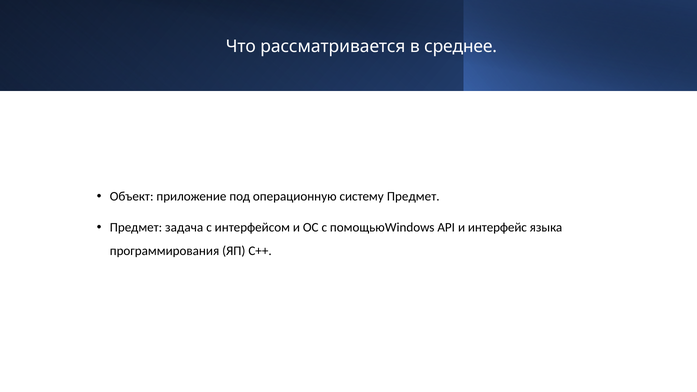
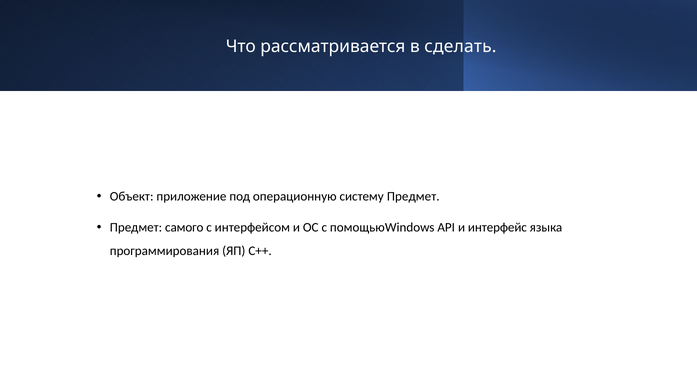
среднее: среднее -> сделать (460, 46)
задача: задача -> самого (184, 227)
